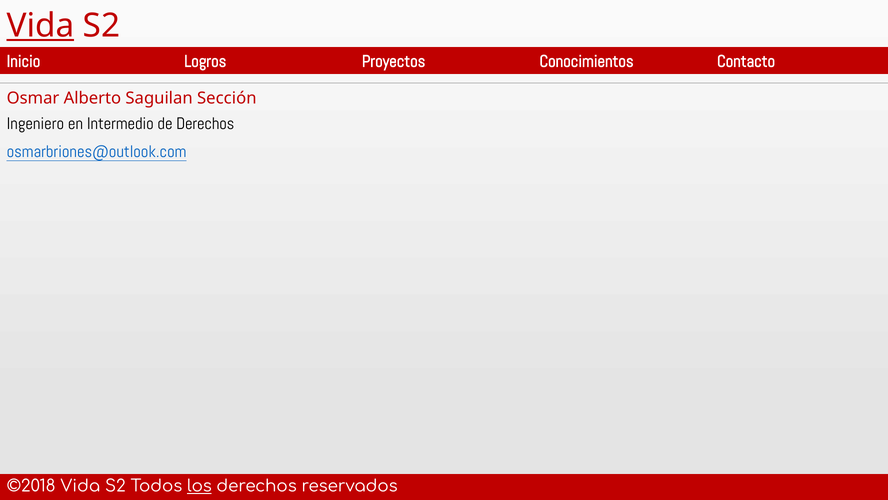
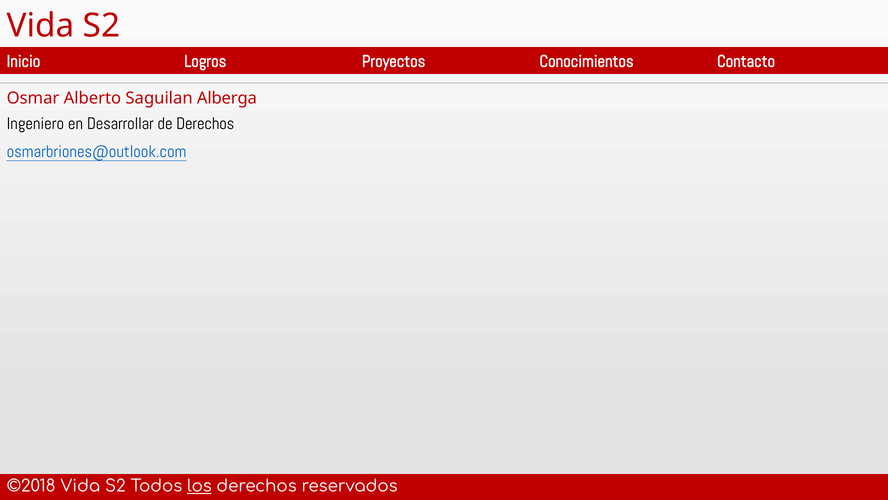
Vida underline: present -> none (40, 26)
Sección: Sección -> Alberga (227, 98)
Intermedio: Intermedio -> Desarrollar (120, 124)
